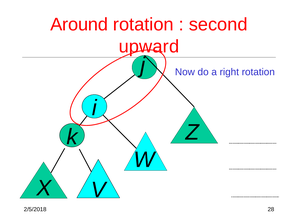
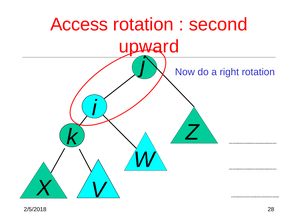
Around: Around -> Access (79, 24)
